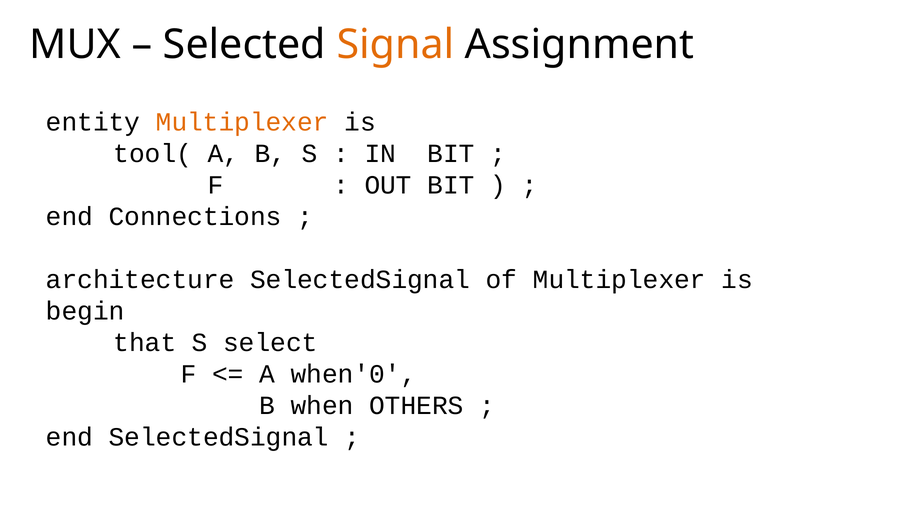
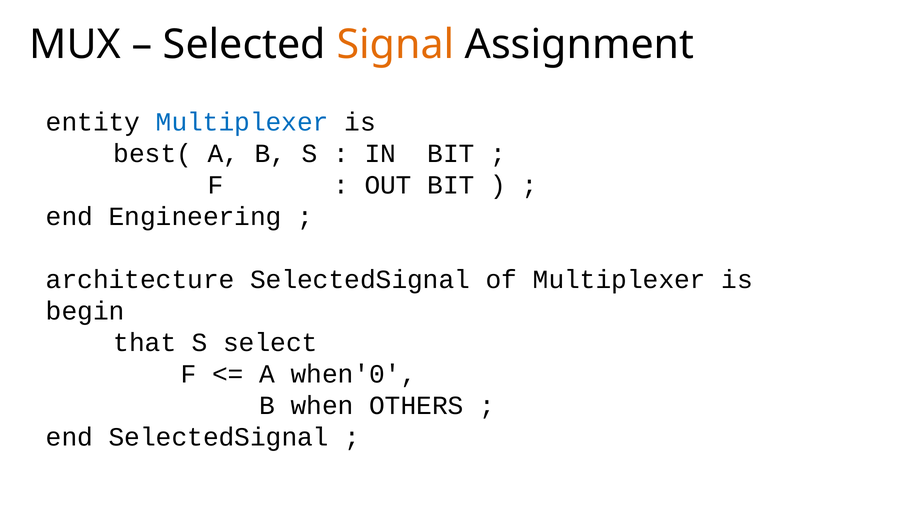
Multiplexer colour: orange -> blue (242, 122)
tool(: tool( -> best( (153, 153)
Connections: Connections -> Engineering (195, 216)
